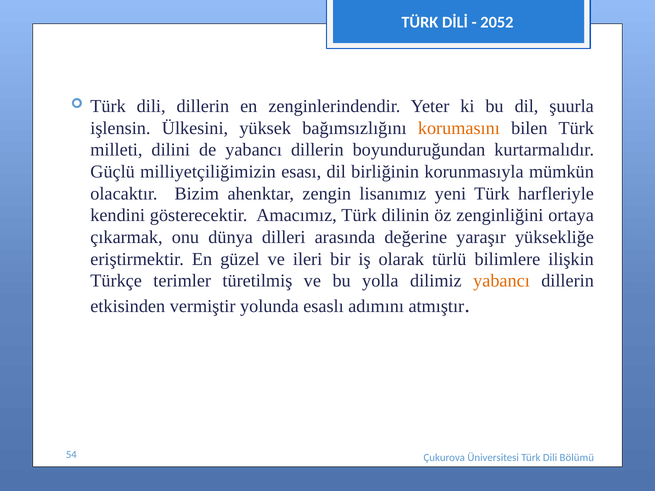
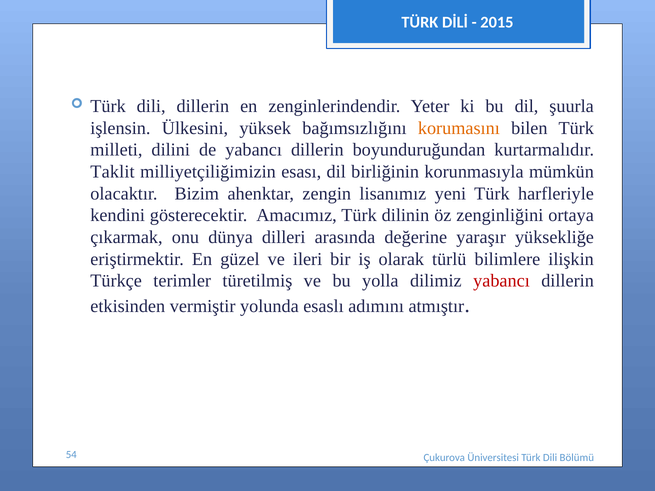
2052: 2052 -> 2015 (497, 22)
Güçlü: Güçlü -> Taklit (113, 172)
yabancı colour: orange -> red (501, 281)
